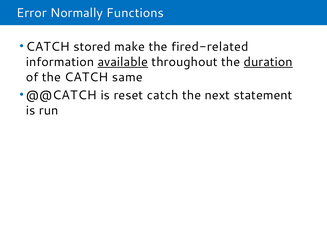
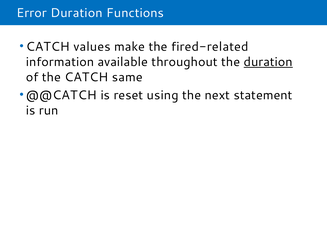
Error Normally: Normally -> Duration (76, 13)
stored: stored -> values (92, 47)
available underline: present -> none (123, 62)
reset catch: catch -> using (163, 95)
